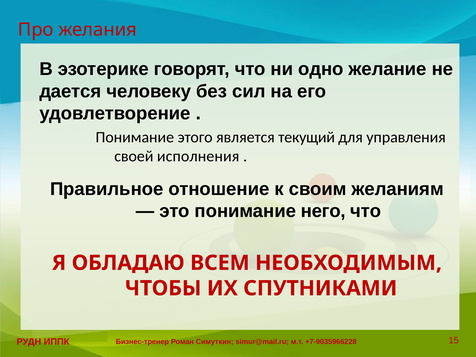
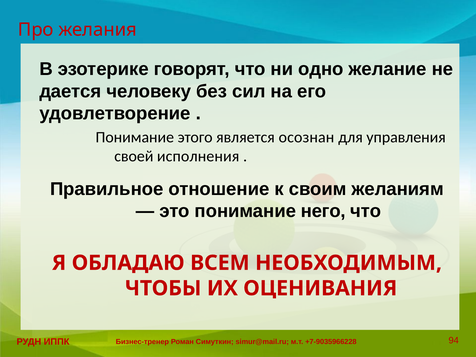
текущий: текущий -> осознан (306, 137)
СПУТНИКАМИ: СПУТНИКАМИ -> ОЦЕНИВАНИЯ (320, 288)
15: 15 -> 94 (454, 340)
